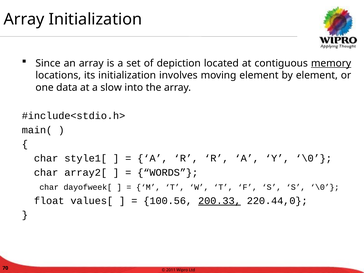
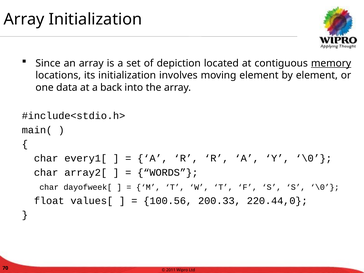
slow: slow -> back (111, 87)
style1[: style1[ -> every1[ (86, 158)
200.33 underline: present -> none (219, 201)
